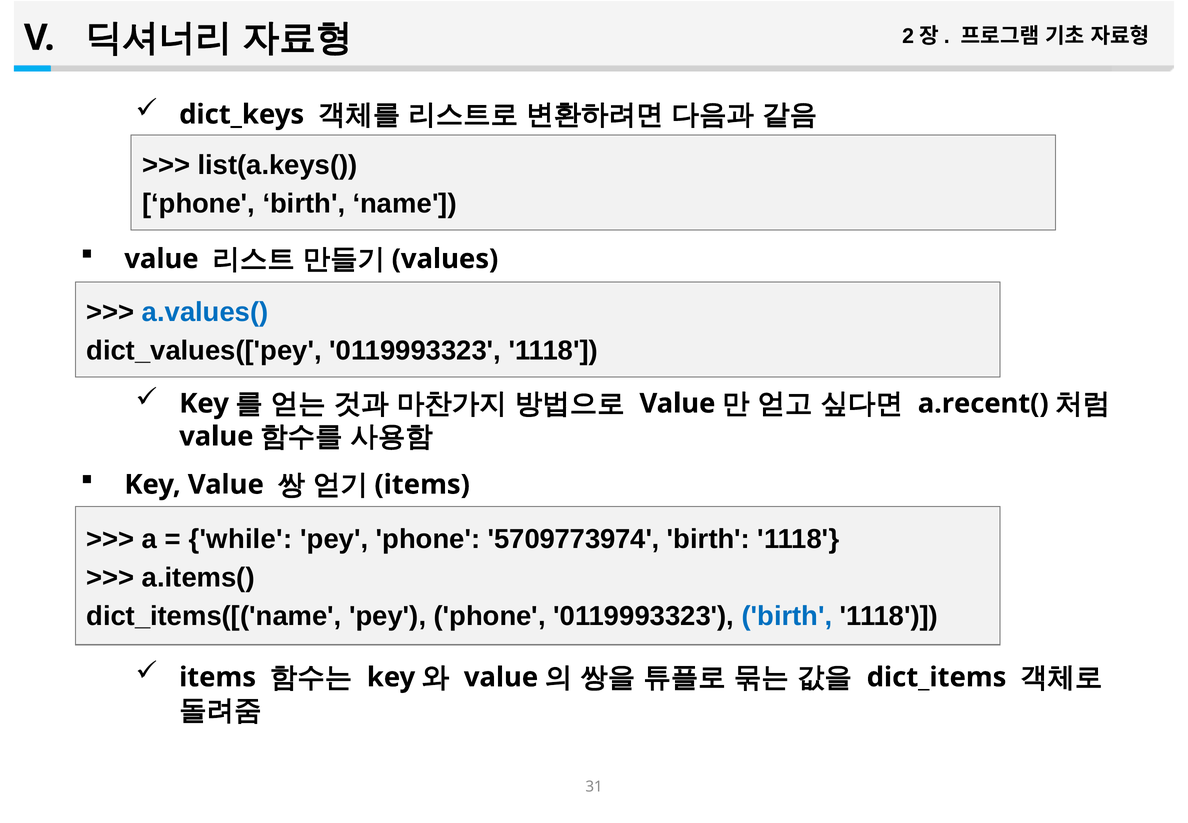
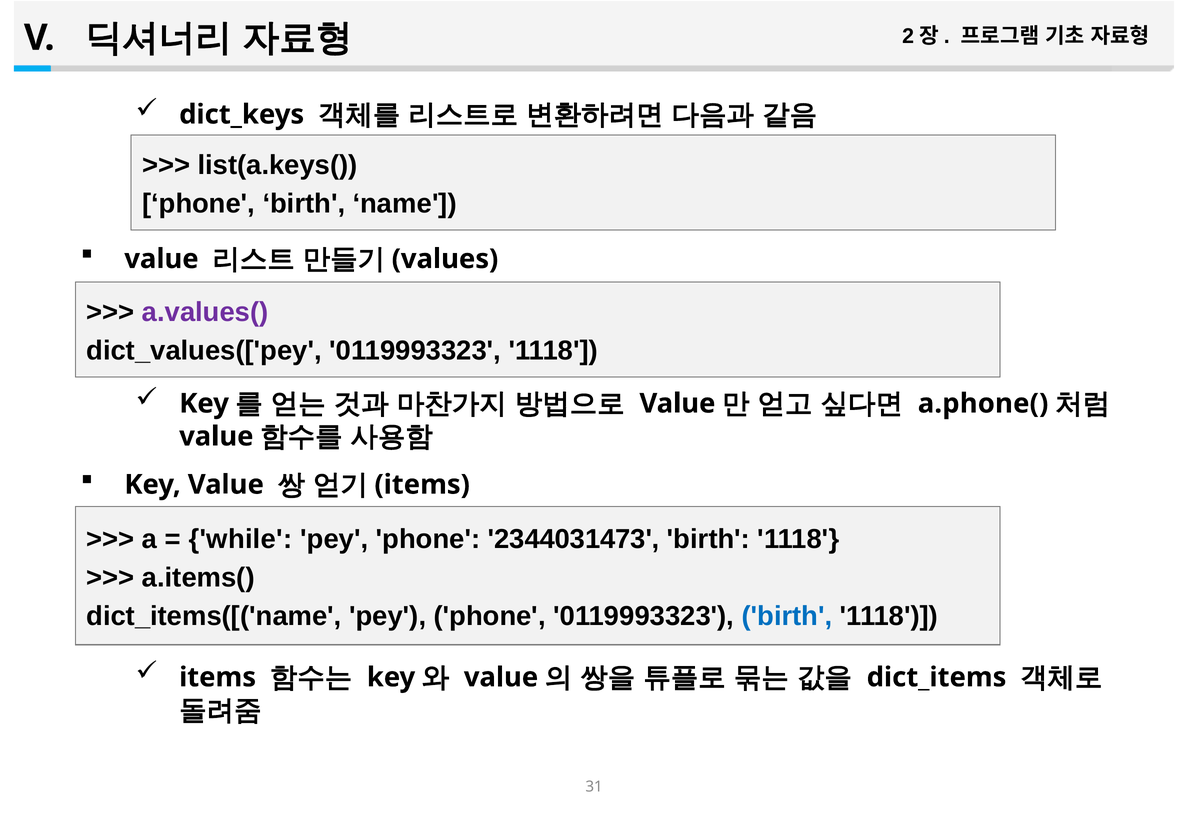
a.values( colour: blue -> purple (205, 312)
a.recent(: a.recent( -> a.phone( (983, 404)
5709773974: 5709773974 -> 2344031473 (574, 539)
